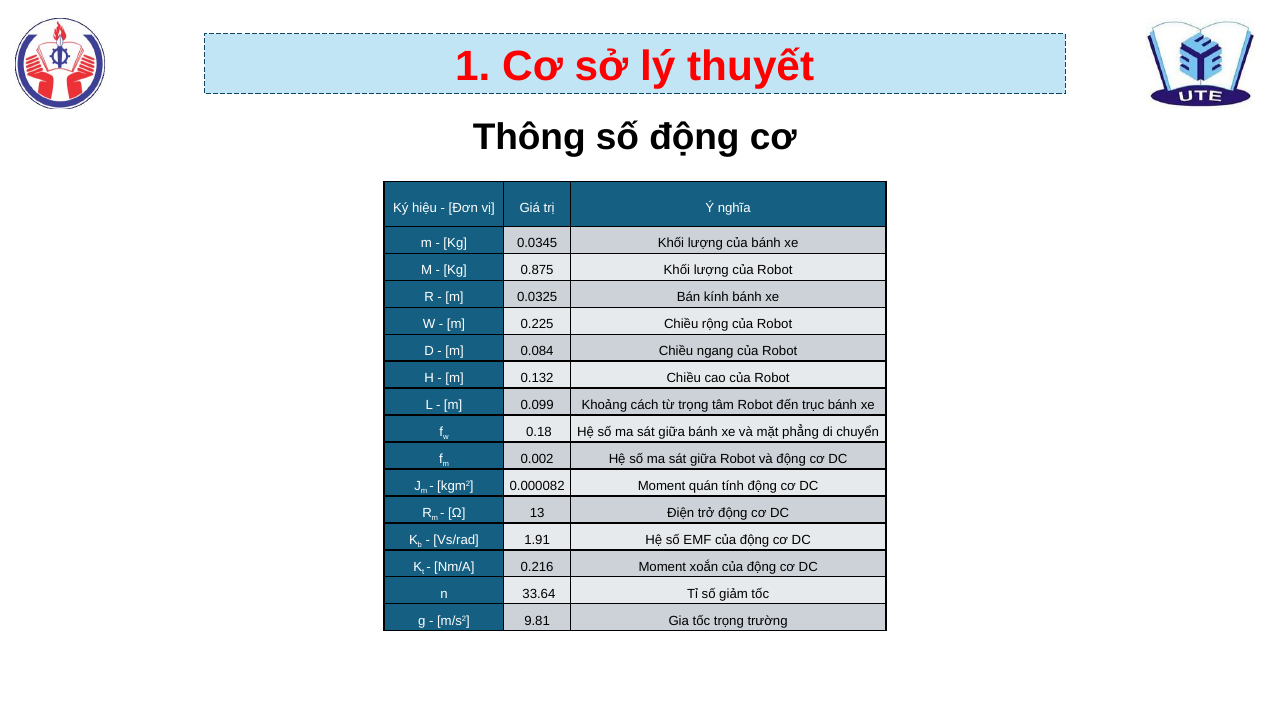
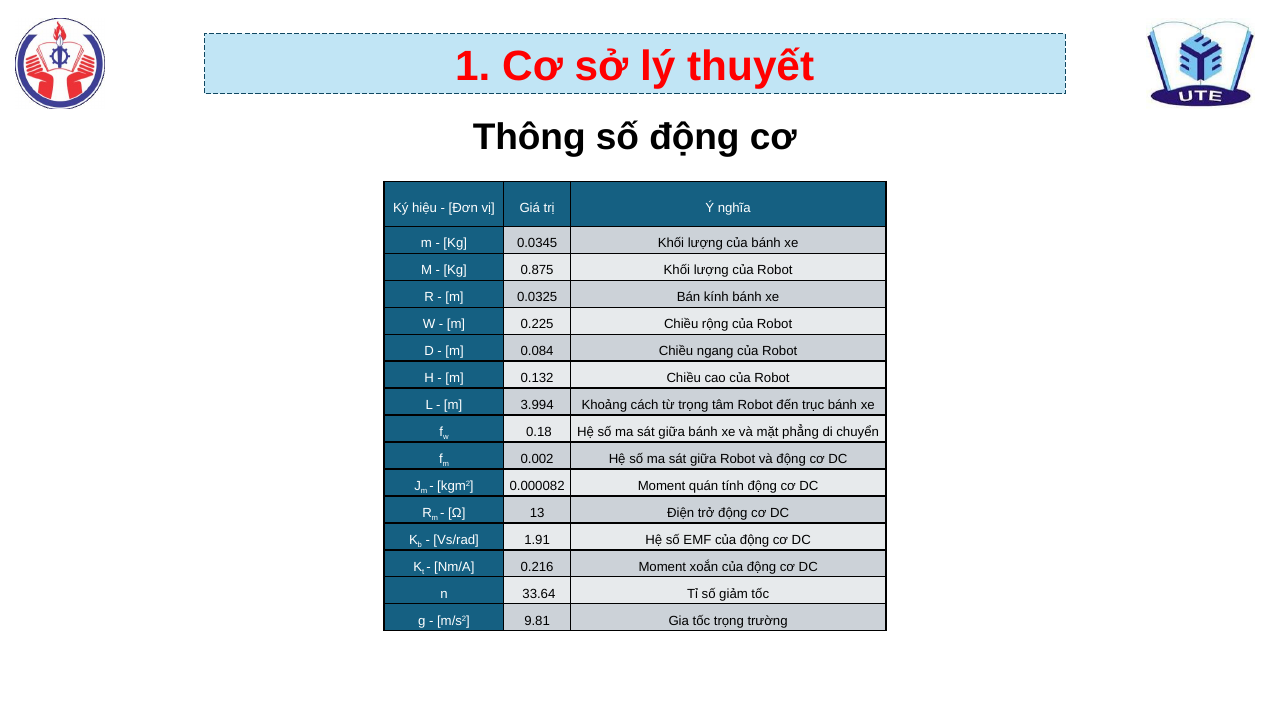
0.099: 0.099 -> 3.994 (537, 406)
